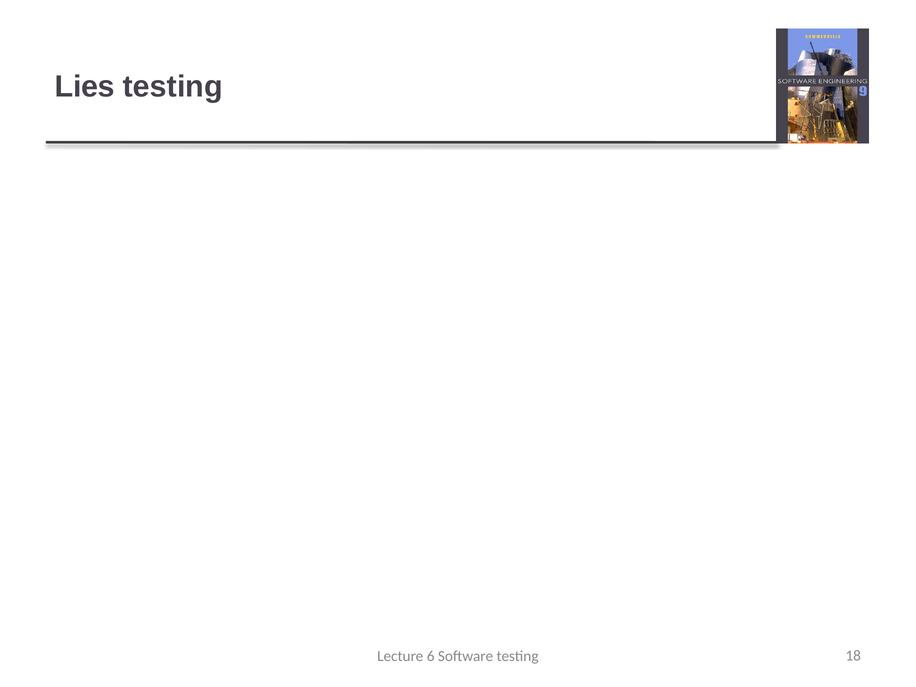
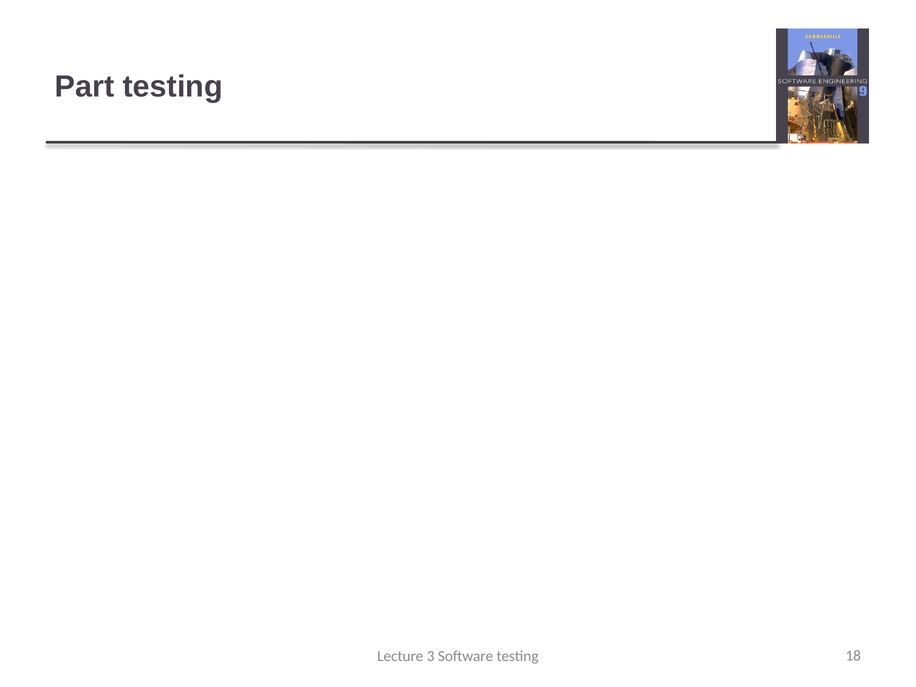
Lies: Lies -> Part (85, 87)
6: 6 -> 3 (431, 656)
